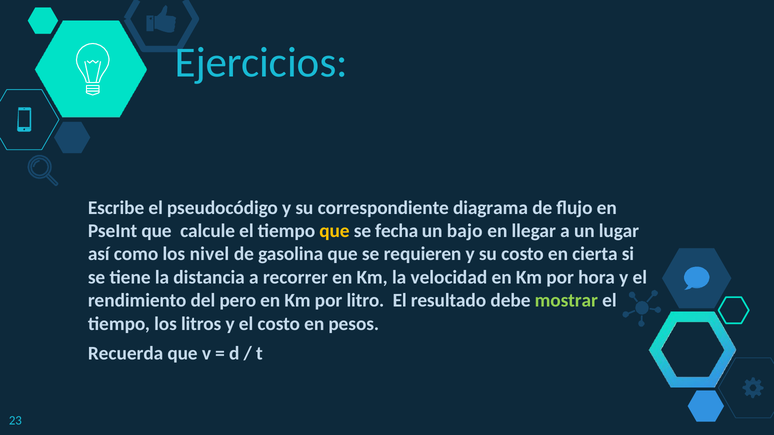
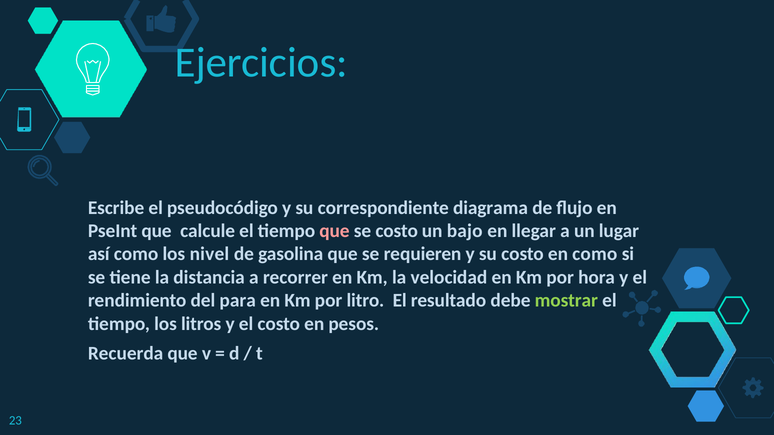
que colour: yellow -> pink (334, 231)
se fecha: fecha -> costo (397, 231)
en cierta: cierta -> como (595, 254)
pero: pero -> para (238, 301)
